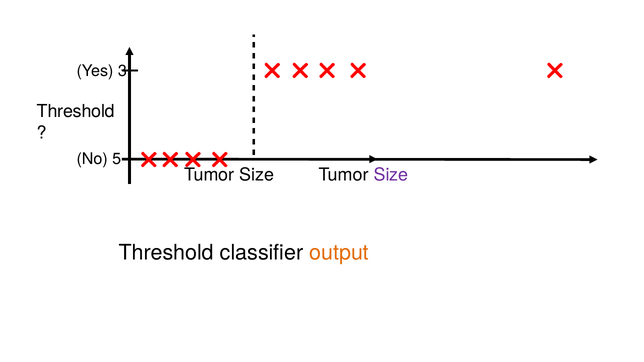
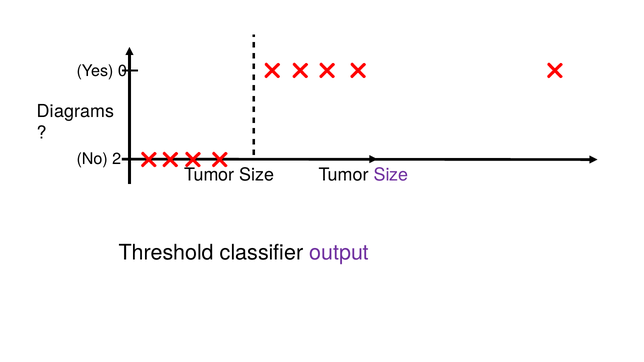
3: 3 -> 0 (122, 71)
Threshold: Threshold -> Diagrams (76, 112)
5: 5 -> 2 (117, 159)
output colour: orange -> purple (339, 253)
